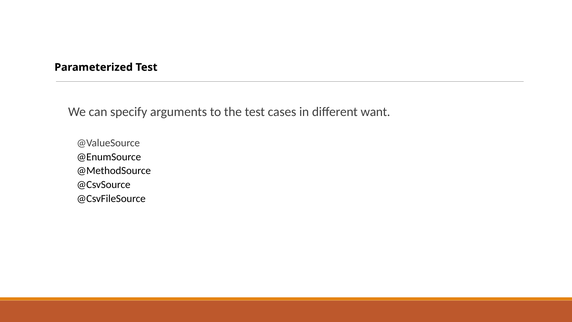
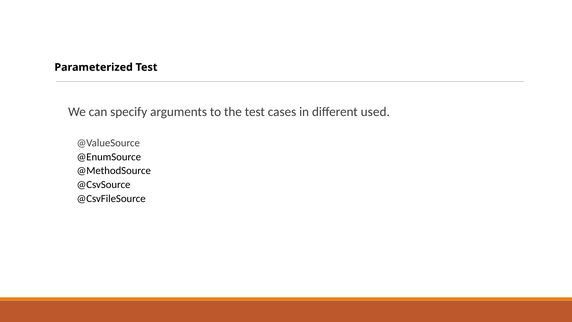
want: want -> used (375, 112)
